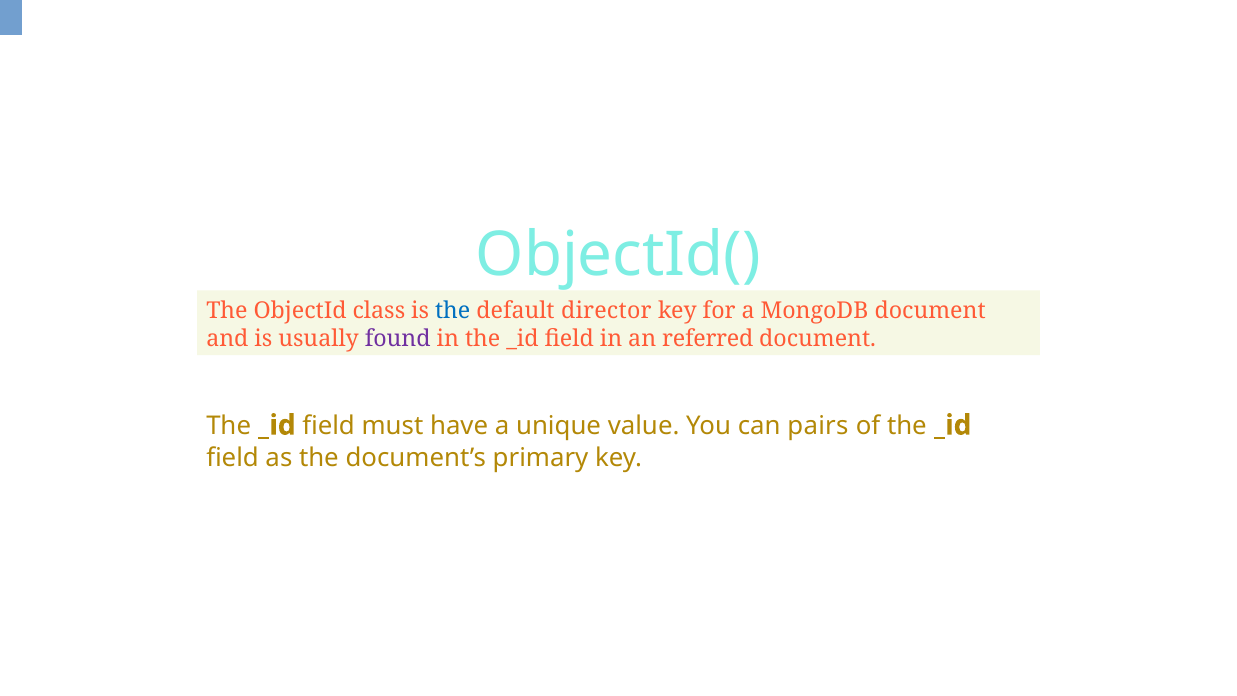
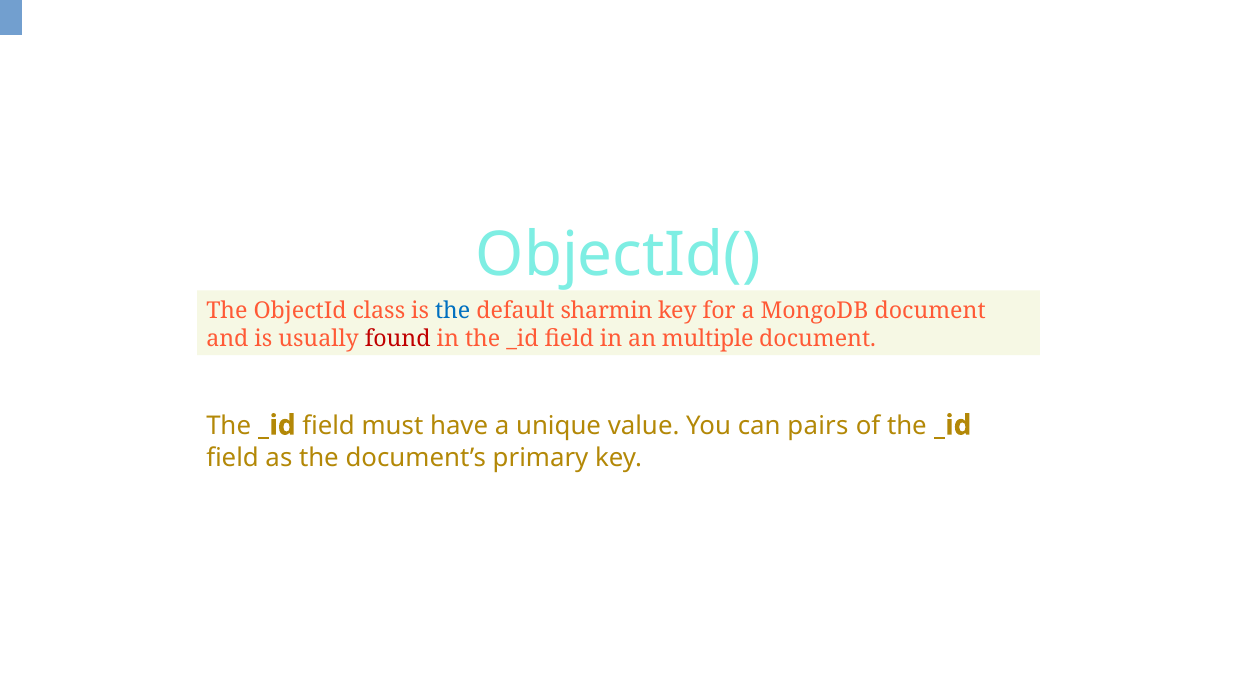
director: director -> sharmin (607, 310)
found colour: purple -> red (398, 338)
referred: referred -> multiple (708, 338)
